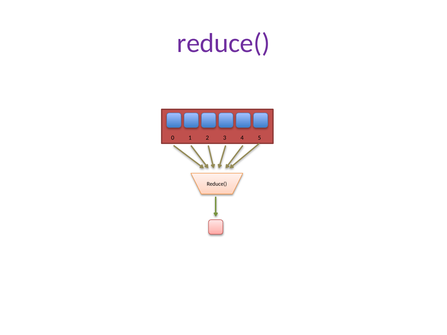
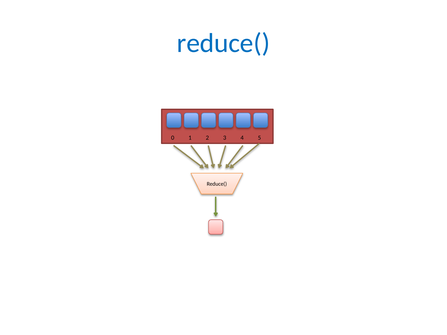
reduce( colour: purple -> blue (223, 43)
